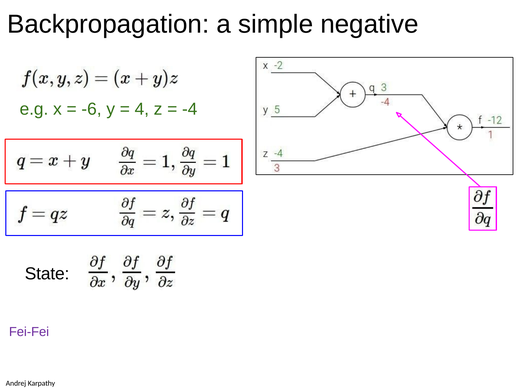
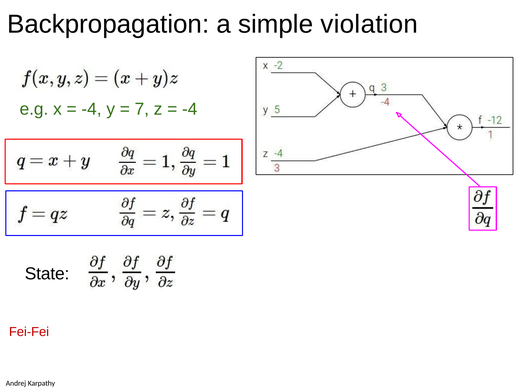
negative: negative -> violation (369, 24)
-6: -6 -> -4 (91, 109)
4: 4 -> 7 (142, 109)
Fei-Fei colour: purple -> red (29, 332)
